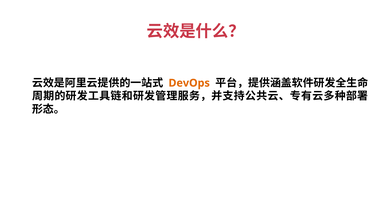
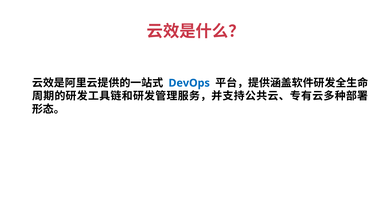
DevOps colour: orange -> blue (189, 83)
